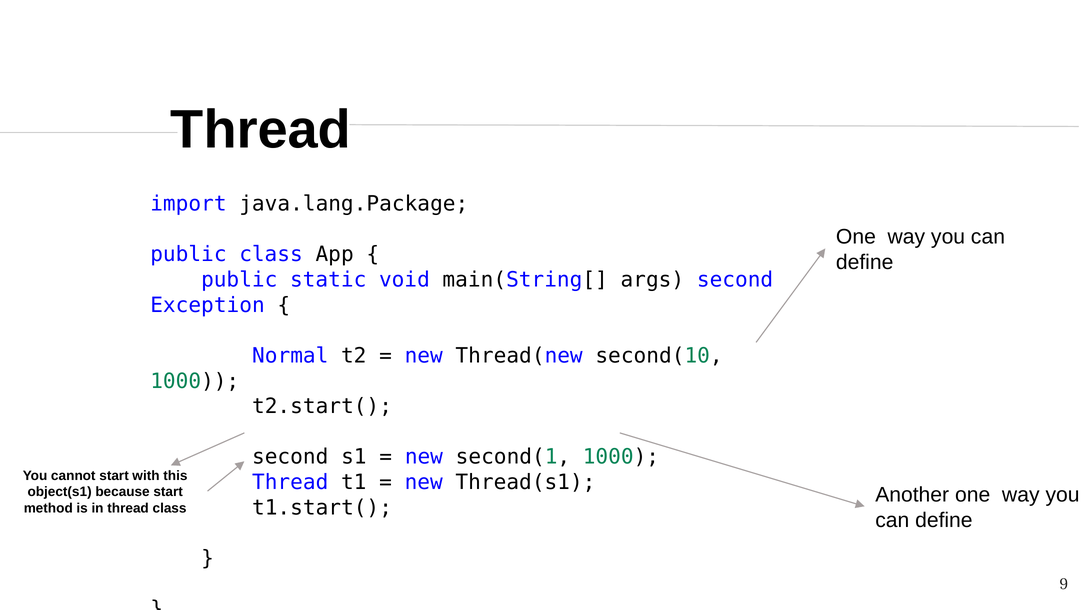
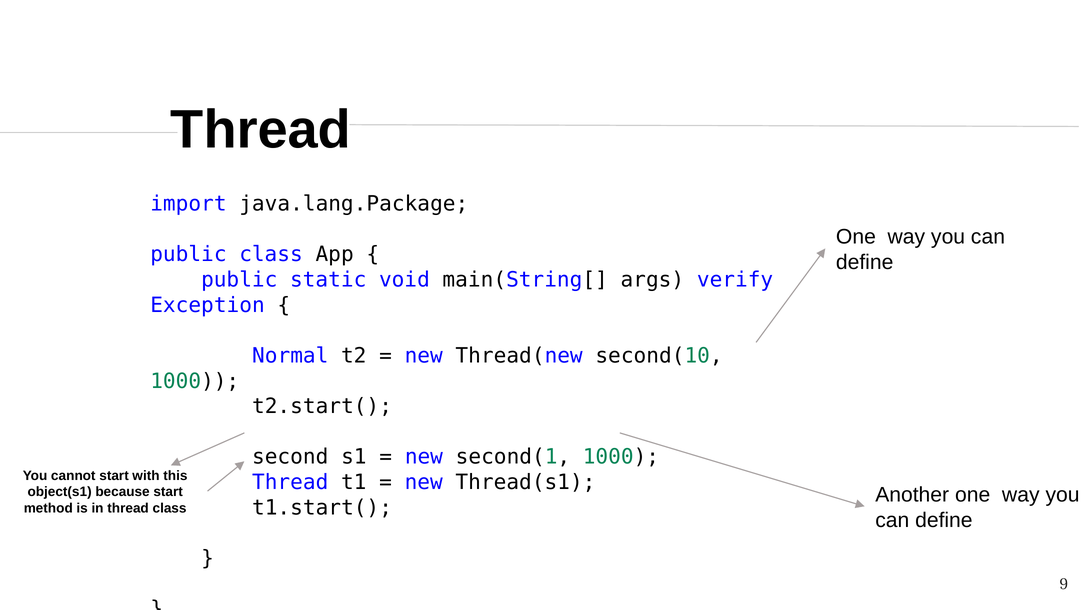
args second: second -> verify (735, 280)
